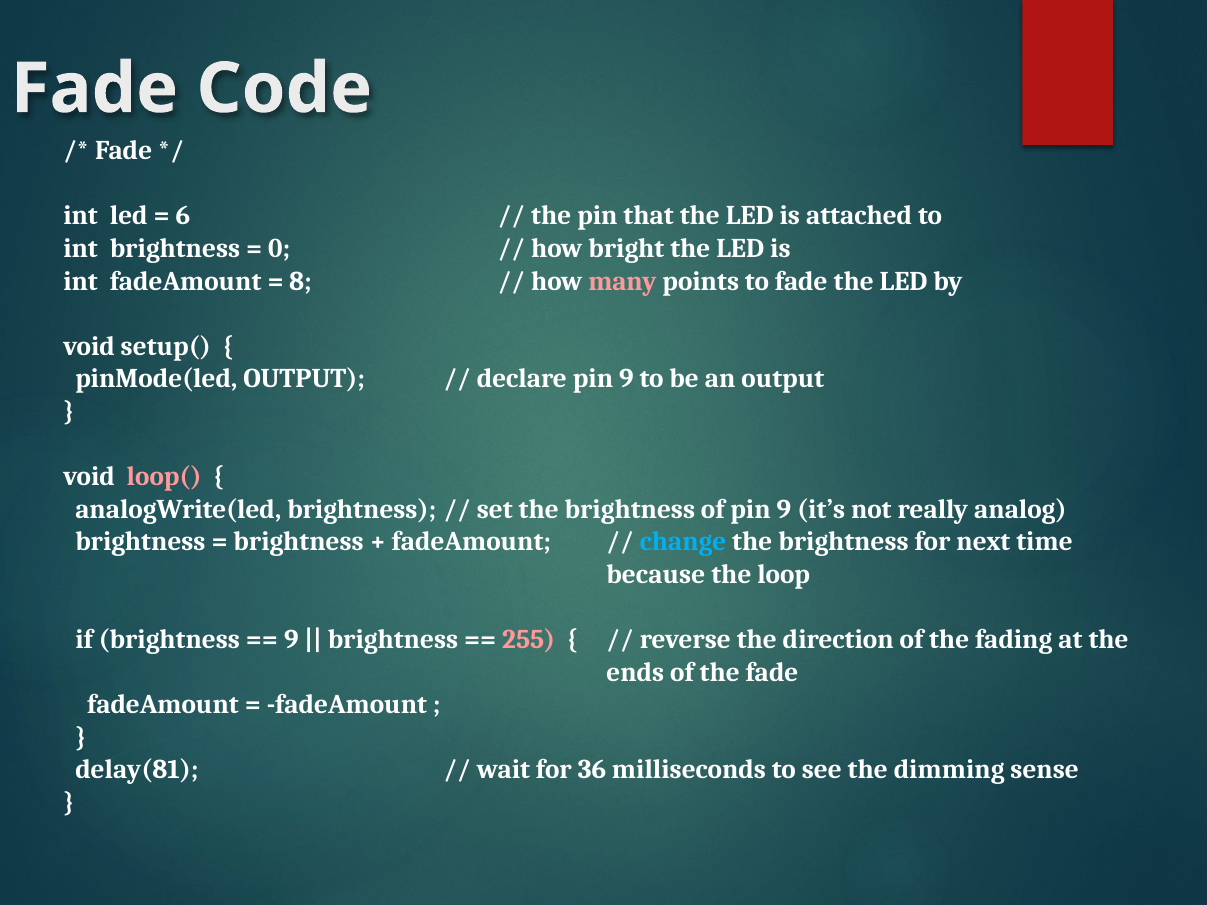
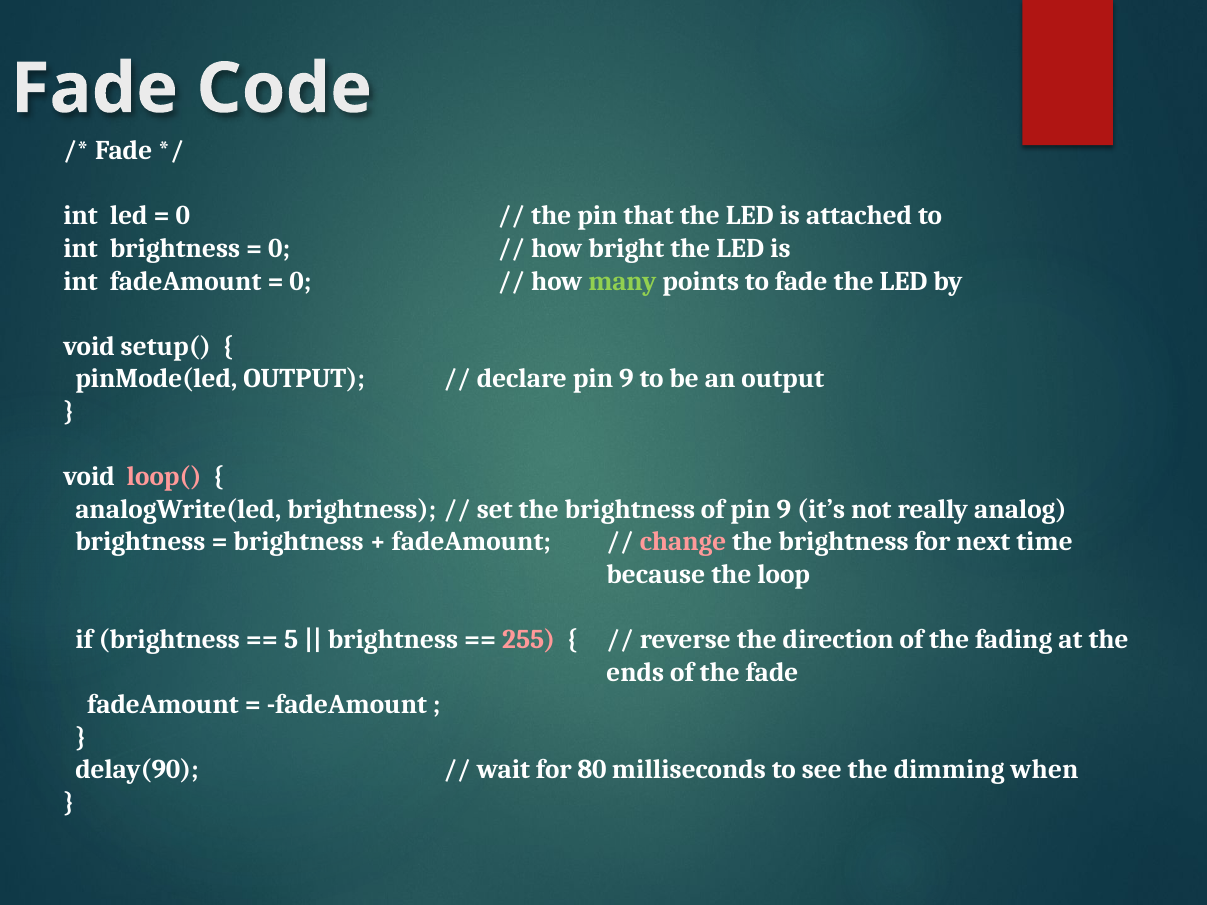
6: 6 -> 0 (183, 216)
8: 8 -> 0 (300, 281)
many colour: pink -> light green (622, 281)
change colour: light blue -> pink (683, 542)
9: 9 -> 5 (291, 640)
delay(81: delay(81 -> delay(90 (137, 770)
36: 36 -> 80 (592, 770)
sense: sense -> when (1045, 770)
